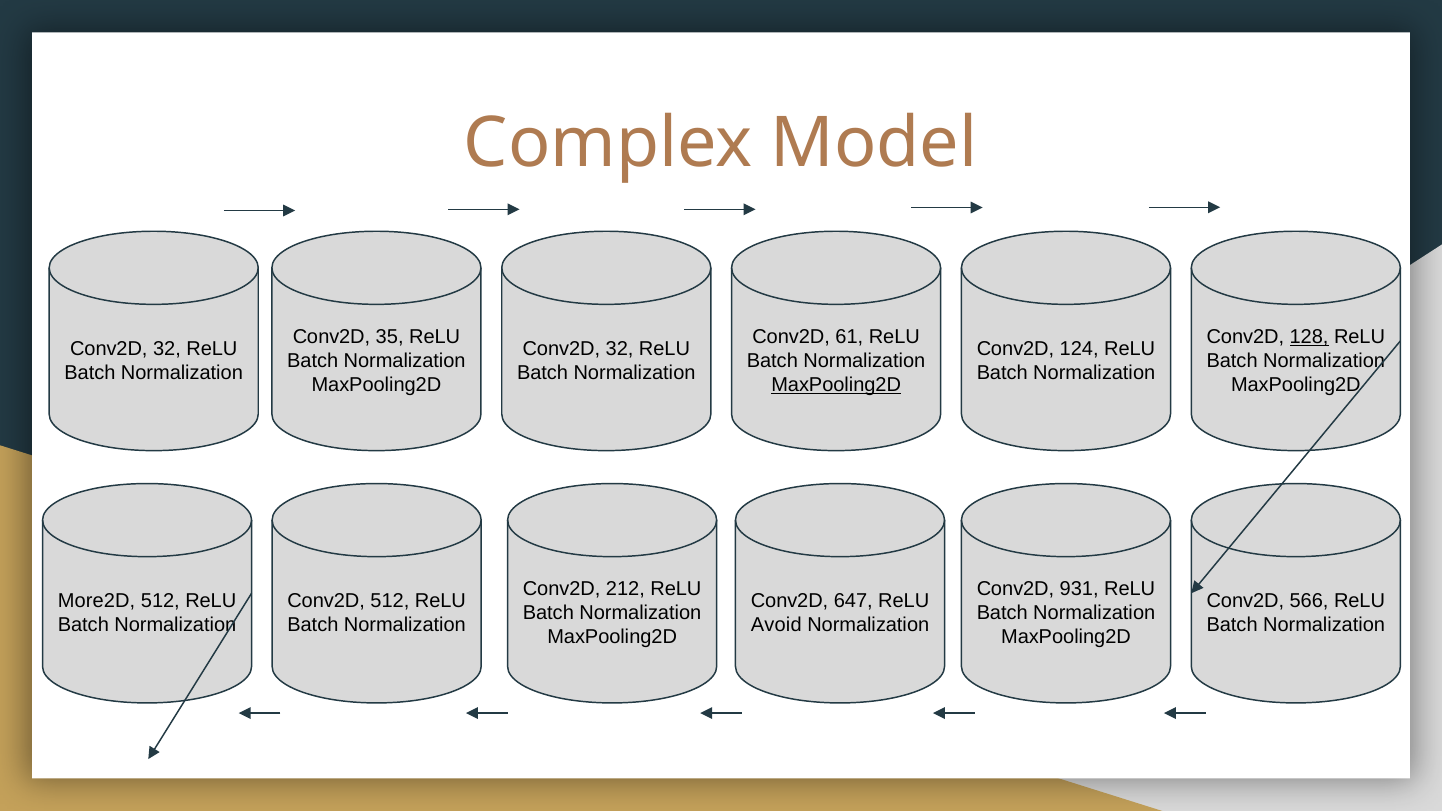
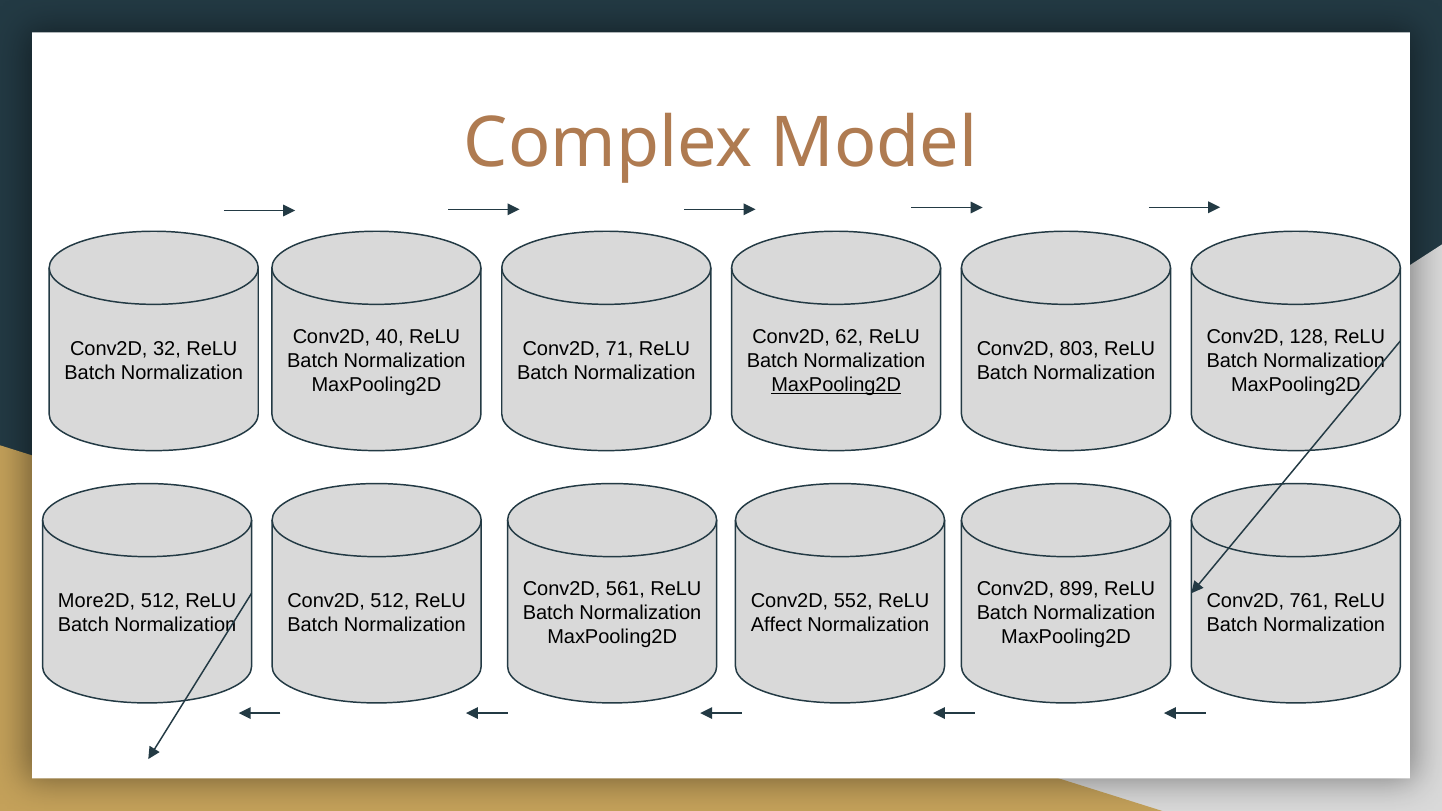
35: 35 -> 40 (390, 337)
61: 61 -> 62 (849, 337)
128 underline: present -> none (1309, 337)
32: 32 -> 71 (620, 349)
124: 124 -> 803 (1079, 349)
212: 212 -> 561 (625, 589)
931: 931 -> 899 (1079, 589)
647: 647 -> 552 (853, 601)
566: 566 -> 761 (1309, 601)
Avoid: Avoid -> Affect (776, 625)
